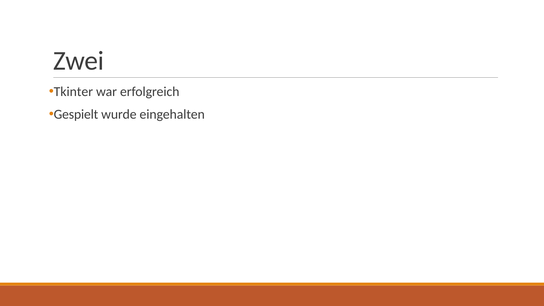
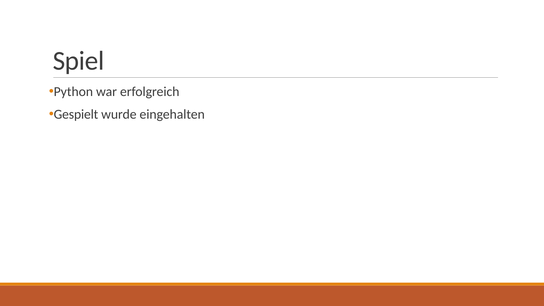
Zwei: Zwei -> Spiel (79, 61)
Tkinter: Tkinter -> Python (73, 92)
